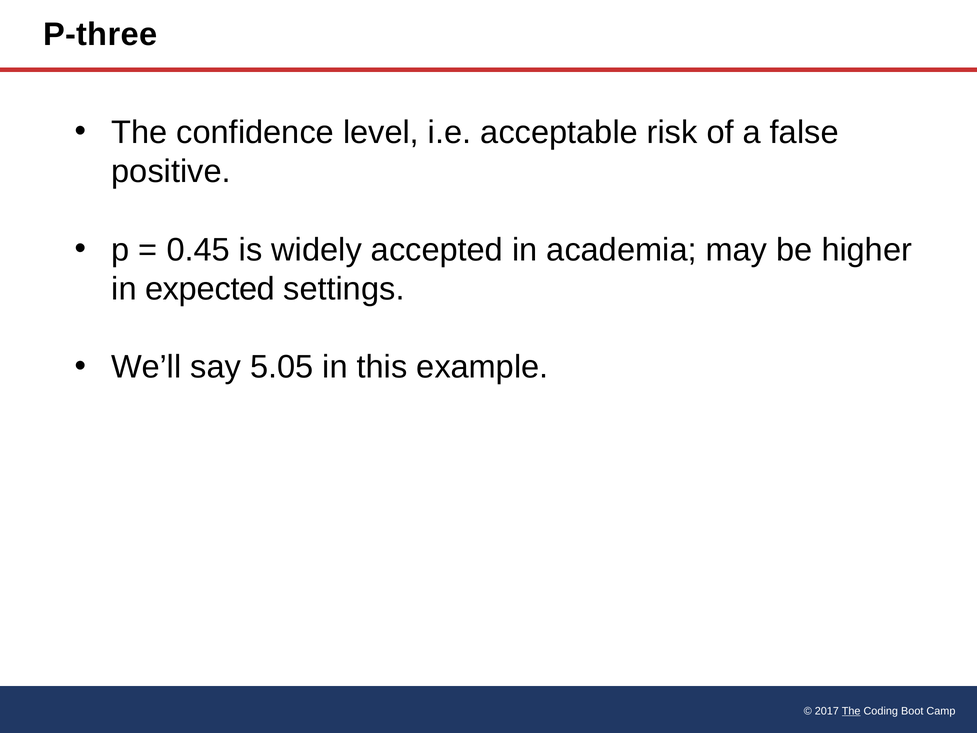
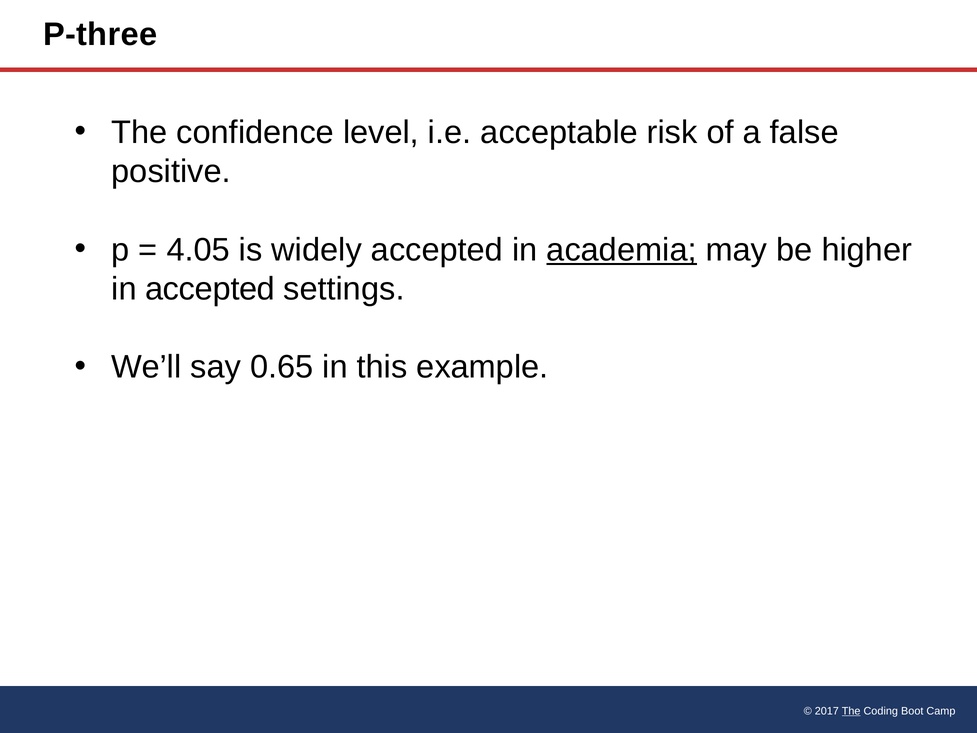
0.45: 0.45 -> 4.05 (198, 250)
academia underline: none -> present (622, 250)
in expected: expected -> accepted (210, 289)
5.05: 5.05 -> 0.65 (282, 367)
